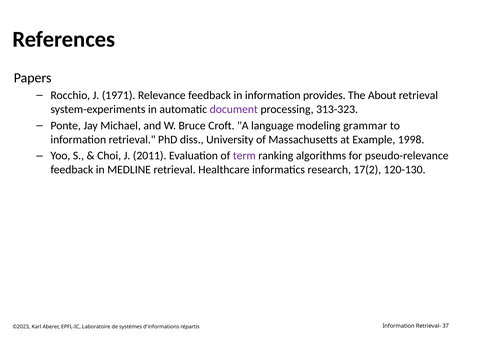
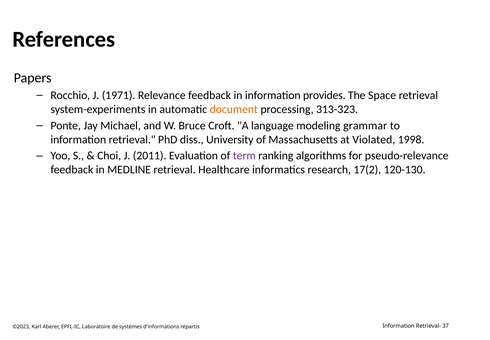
About: About -> Space (382, 95)
document colour: purple -> orange (234, 109)
Example: Example -> Violated (374, 139)
